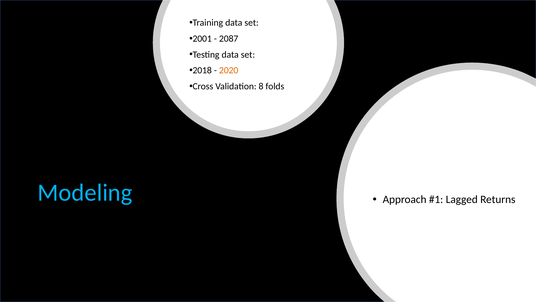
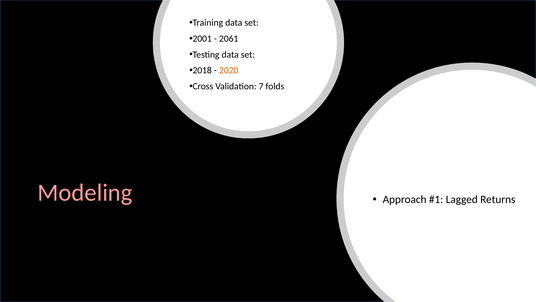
2087: 2087 -> 2061 (229, 39)
8: 8 -> 7 (261, 86)
Modeling colour: light blue -> pink (85, 192)
